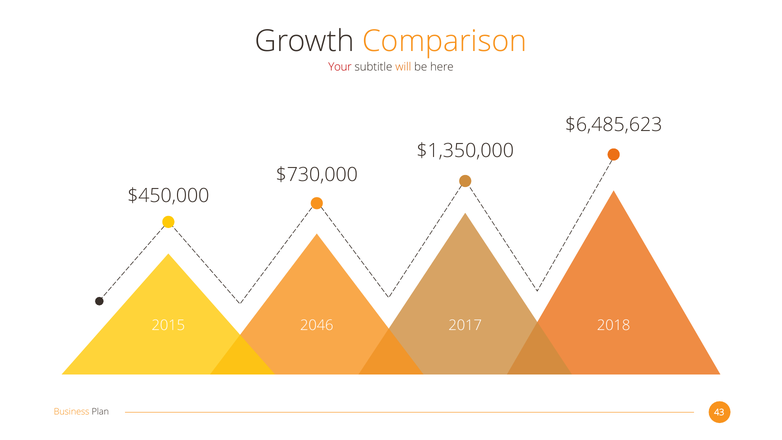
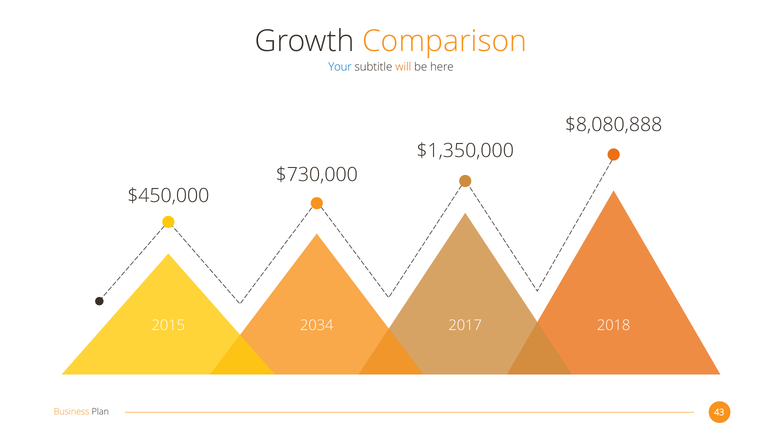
Your colour: red -> blue (340, 67)
$6,485,623: $6,485,623 -> $8,080,888 (614, 125)
2046: 2046 -> 2034 (317, 325)
